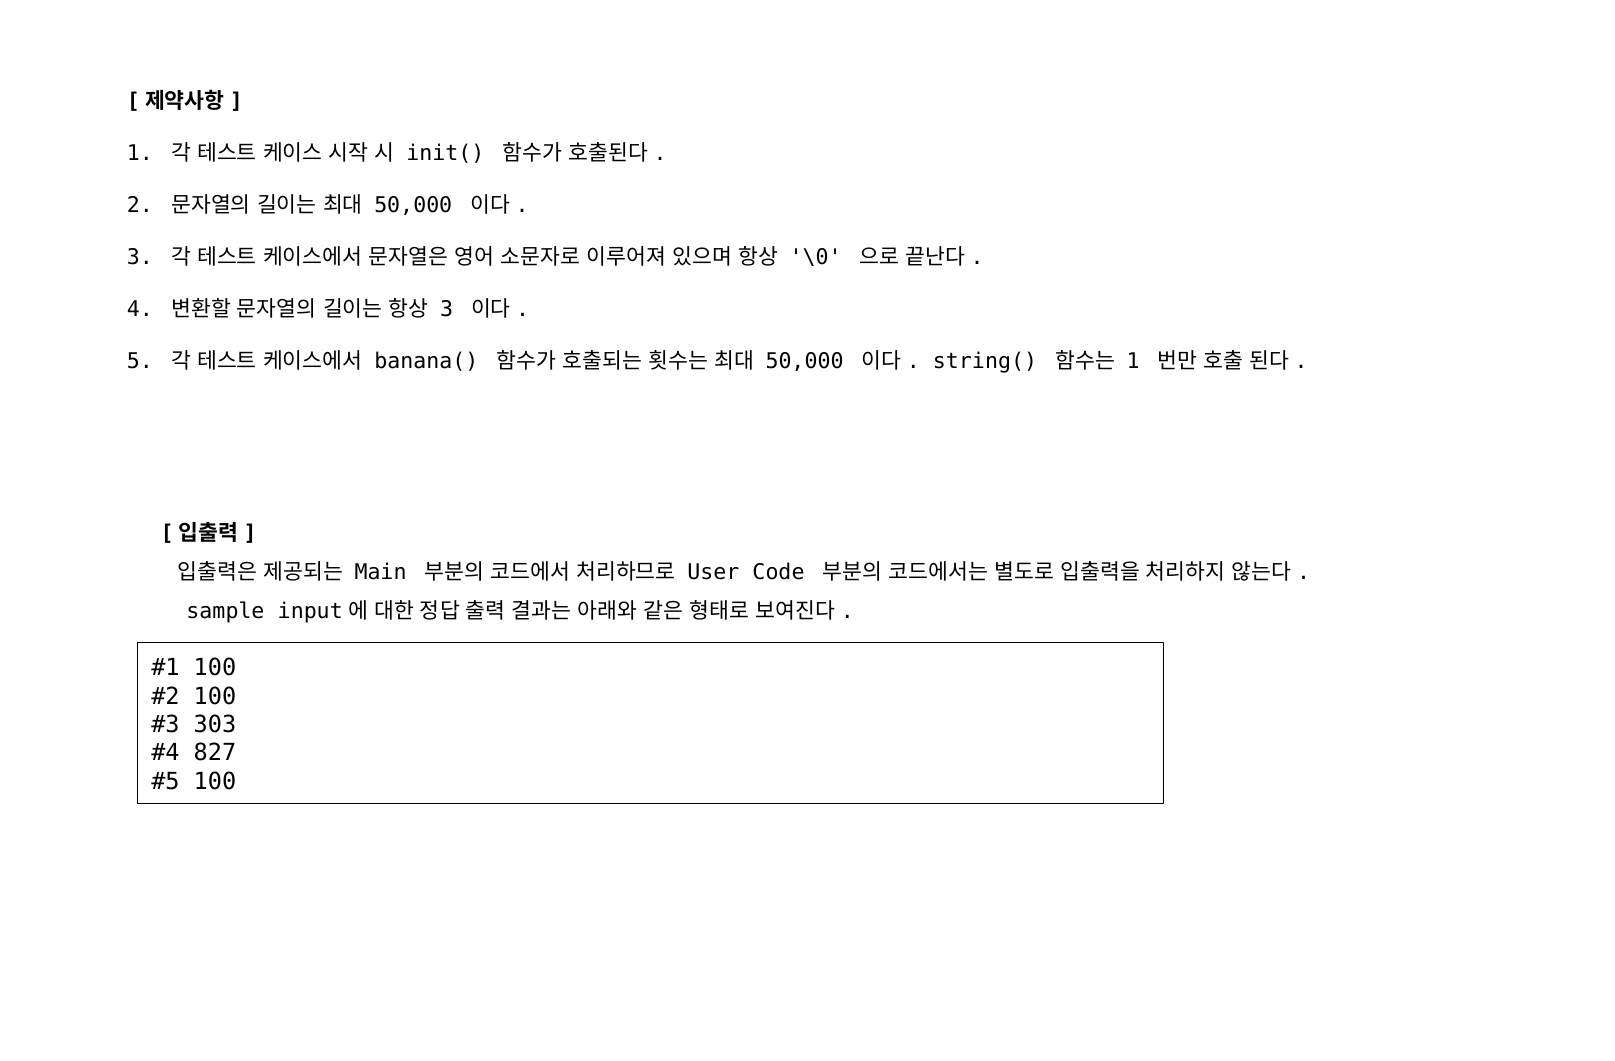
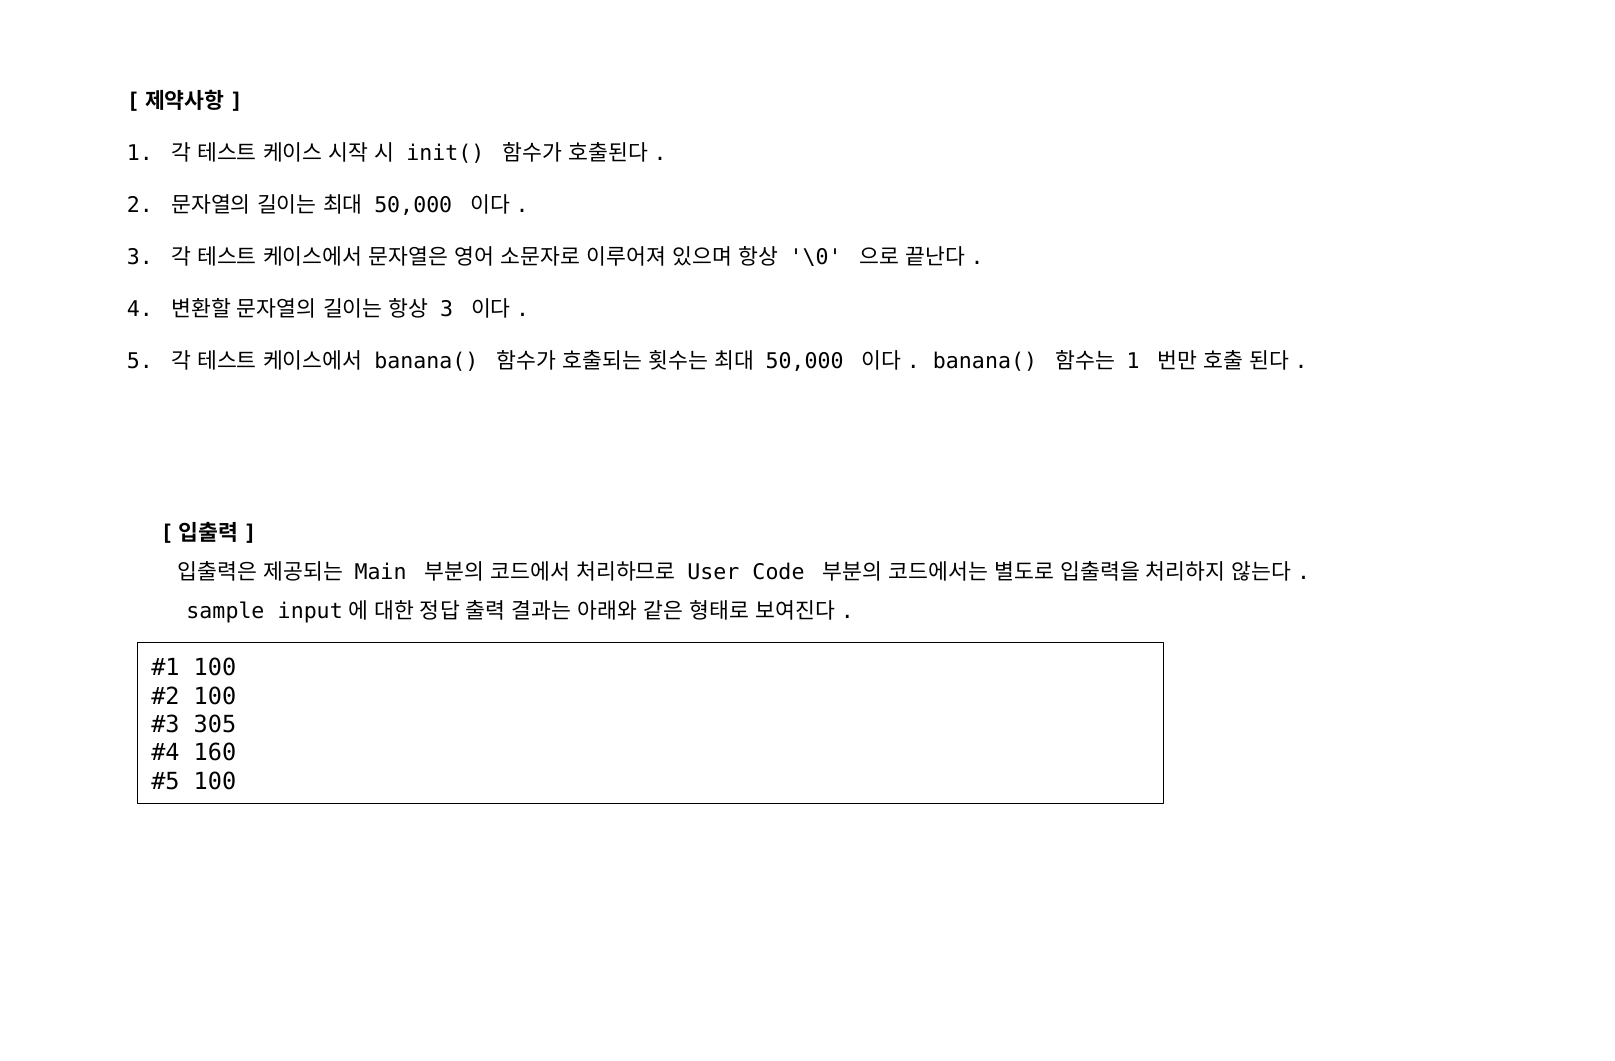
string(: string( -> banana( (985, 361)
303: 303 -> 305 (215, 725)
827: 827 -> 160 (215, 753)
